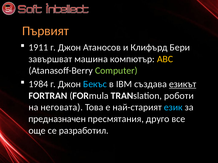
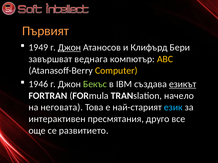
1911: 1911 -> 1949 (38, 48)
Джон underline: none -> present (69, 48)
машина: машина -> веднага (91, 59)
Computer colour: light green -> yellow (116, 71)
1984: 1984 -> 1946 (38, 84)
Бекъс colour: light blue -> light green (95, 84)
роботи: роботи -> начело (179, 96)
предназначен: предназначен -> интерактивен (57, 119)
разработил: разработил -> развитието (84, 131)
